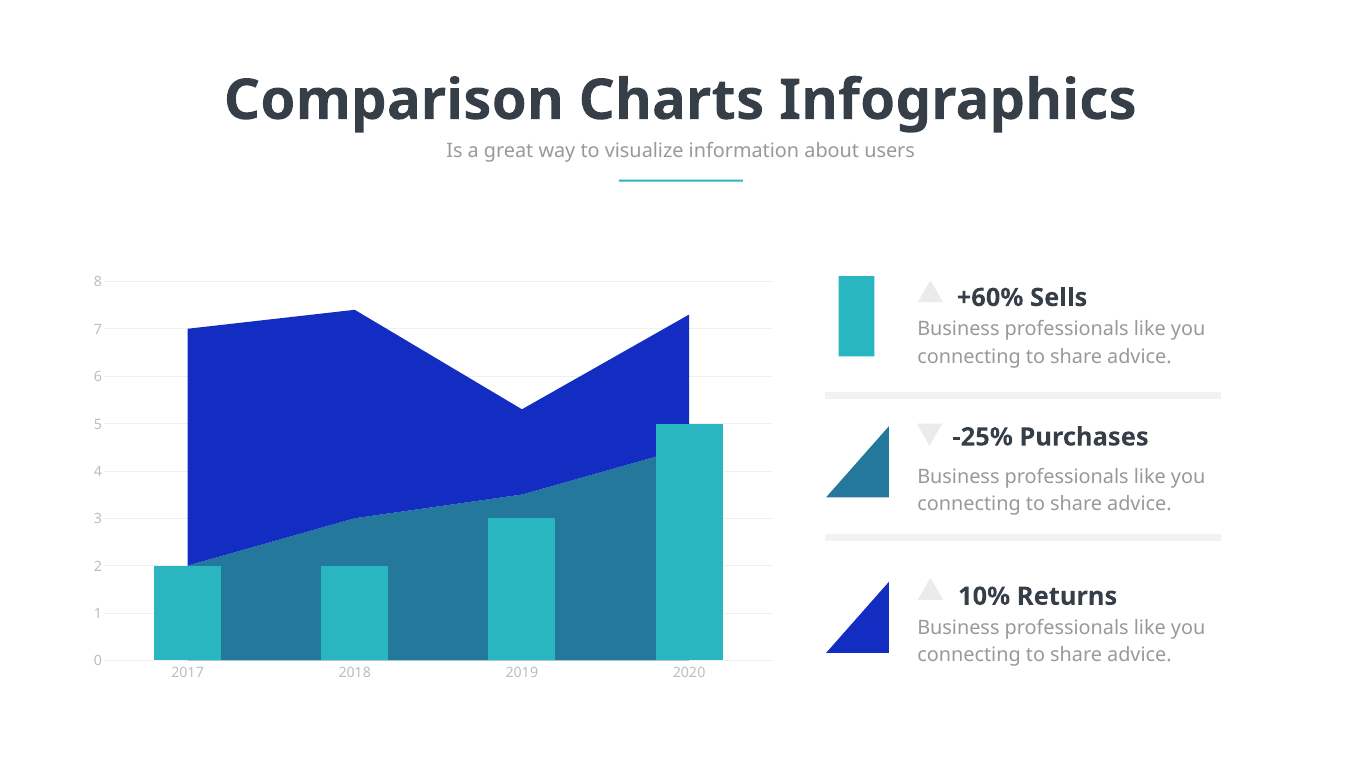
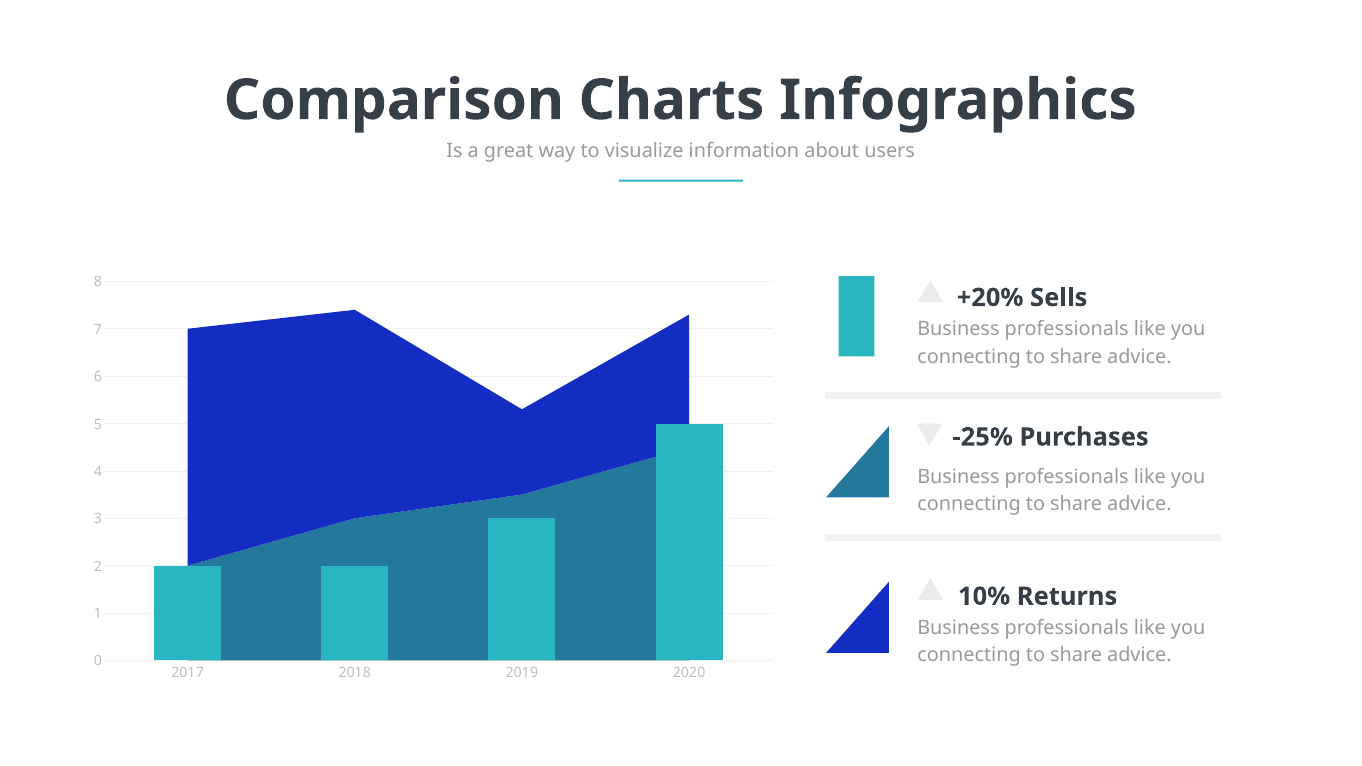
+60%: +60% -> +20% (990, 298)
